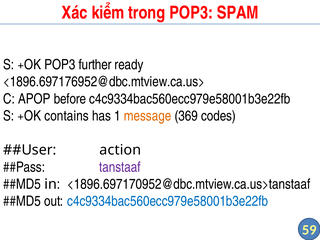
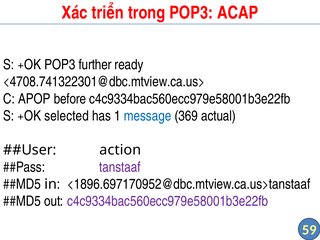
kiểm: kiểm -> triển (108, 13)
SPAM: SPAM -> ACAP (238, 13)
<1896.697176952@dbc.mtview.ca.us>: <1896.697176952@dbc.mtview.ca.us> -> <4708.741322301@dbc.mtview.ca.us> (104, 82)
contains: contains -> selected (67, 116)
message colour: orange -> blue (148, 116)
codes: codes -> actual (218, 116)
c4c9334bac560ecc979e58001b3e22fb colour: blue -> purple (168, 201)
